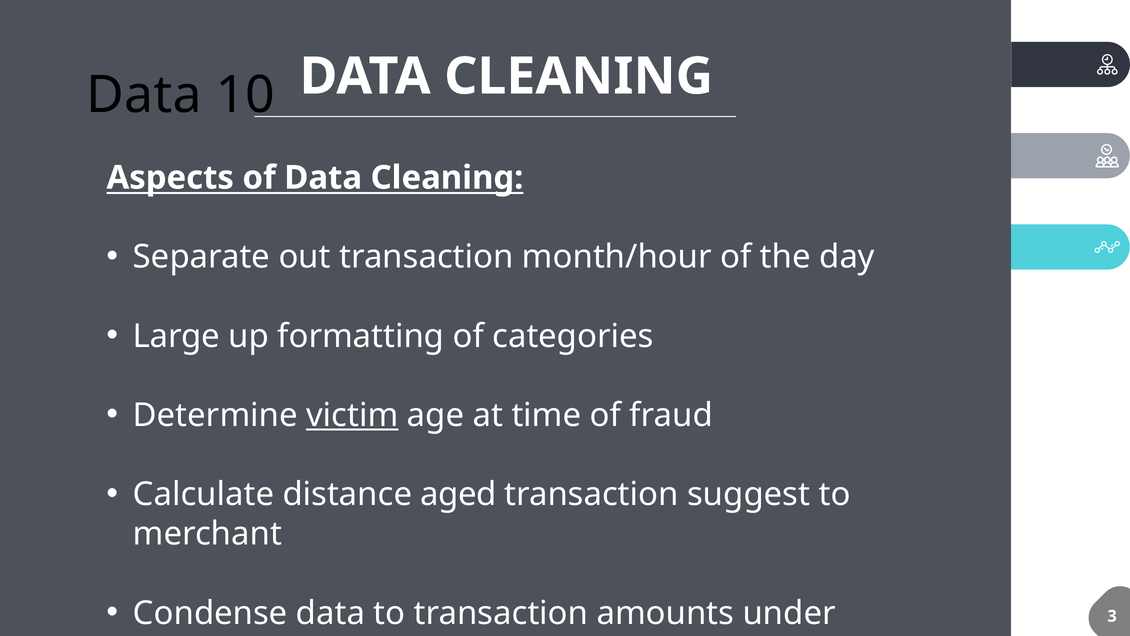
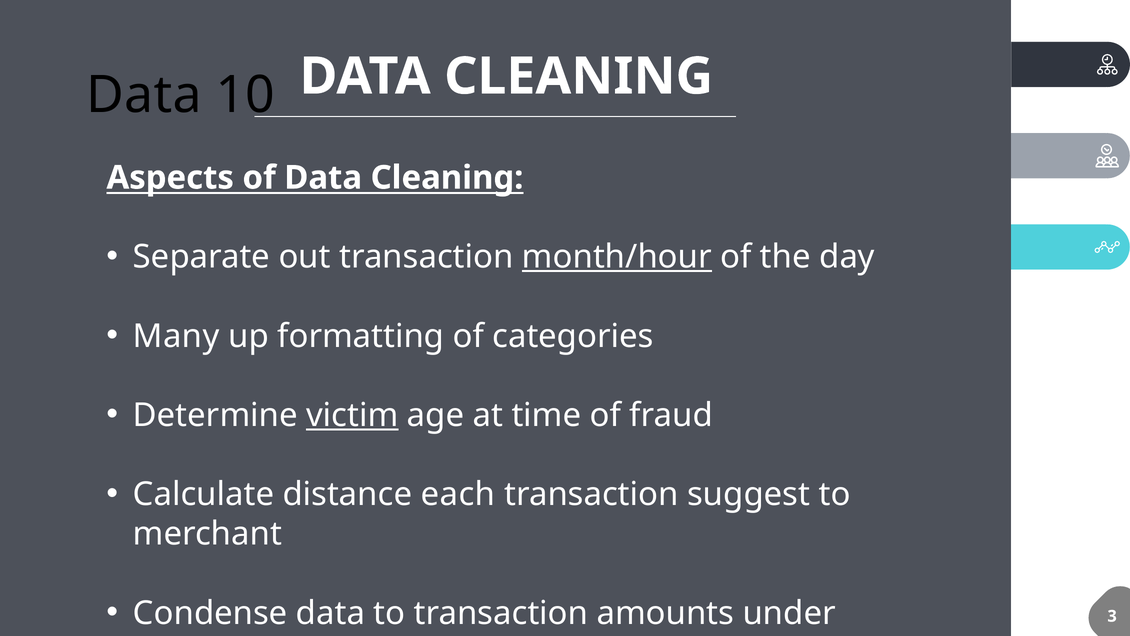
month/hour underline: none -> present (617, 257)
Large: Large -> Many (176, 336)
aged: aged -> each (458, 494)
